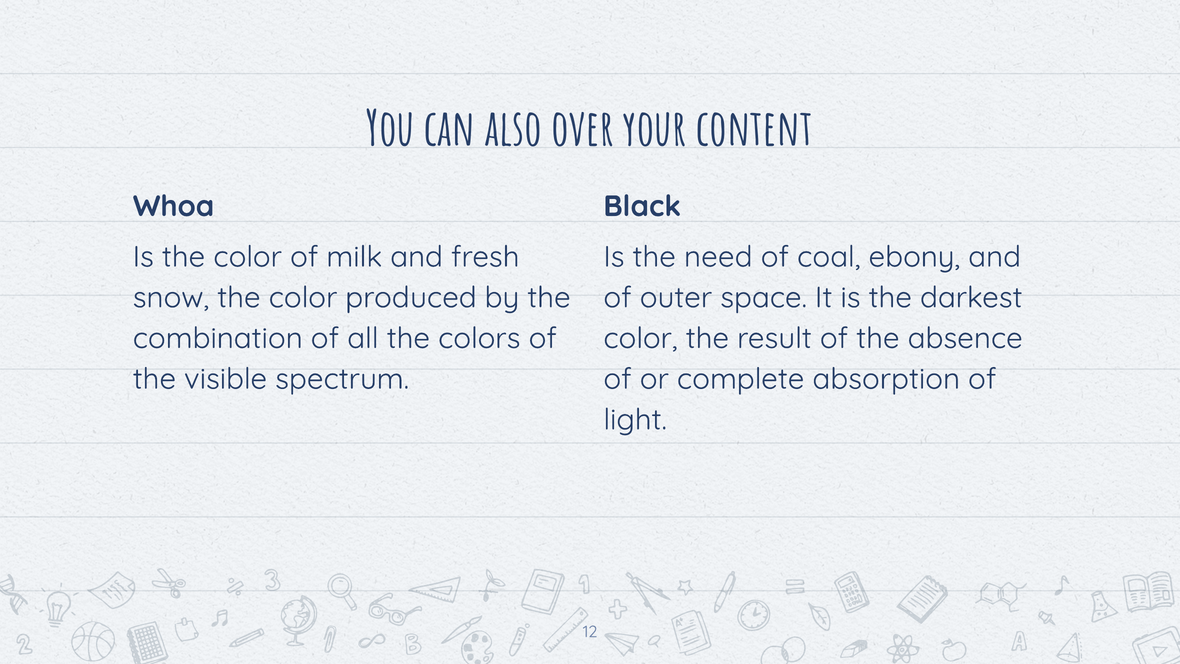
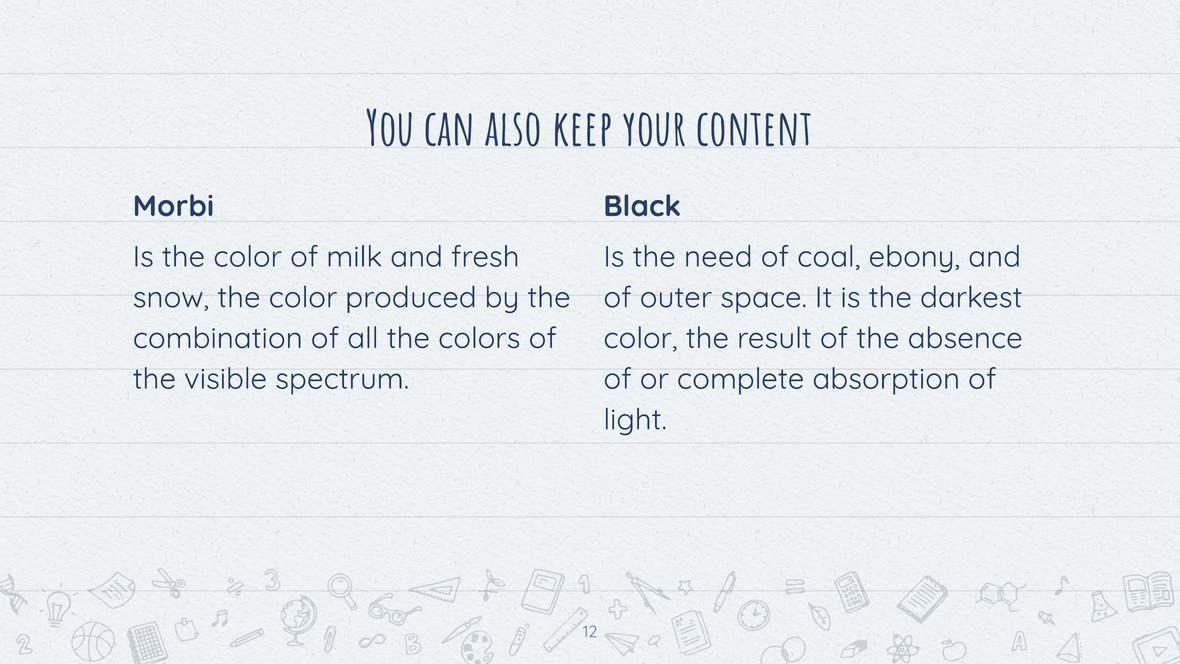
over: over -> keep (582, 130)
Whoa: Whoa -> Morbi (173, 206)
